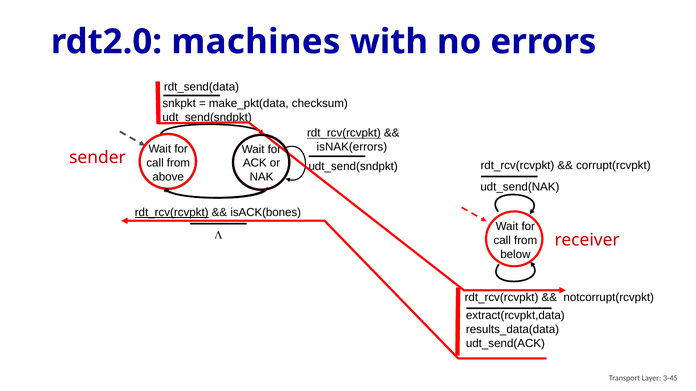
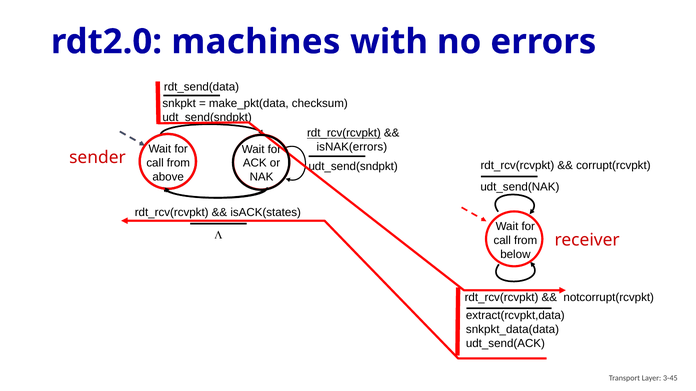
rdt_rcv(rcvpkt underline: present -> none (172, 213)
isACK(bones: isACK(bones -> isACK(states (266, 213)
results_data(data: results_data(data -> snkpkt_data(data (512, 330)
